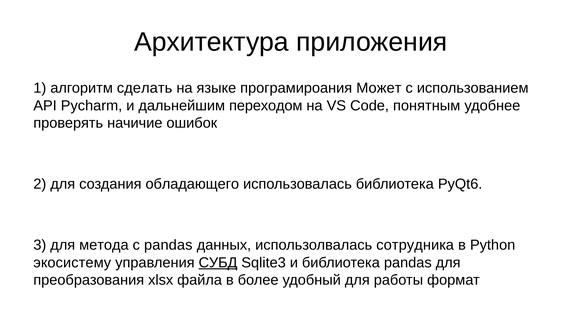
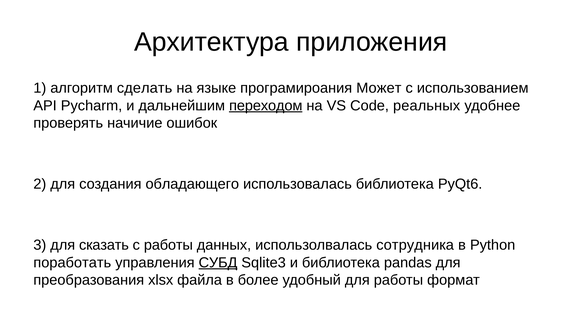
переходом underline: none -> present (266, 106)
понятным: понятным -> реальных (427, 106)
метода: метода -> сказать (104, 245)
с pandas: pandas -> работы (168, 245)
экосистему: экосистему -> поработать (72, 263)
